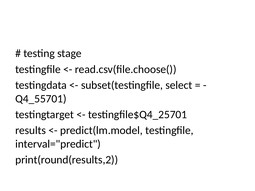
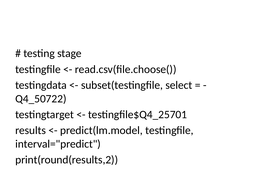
Q4_55701: Q4_55701 -> Q4_50722 (41, 99)
